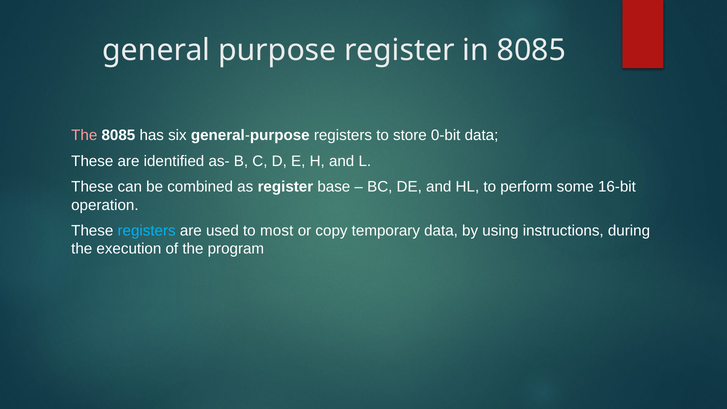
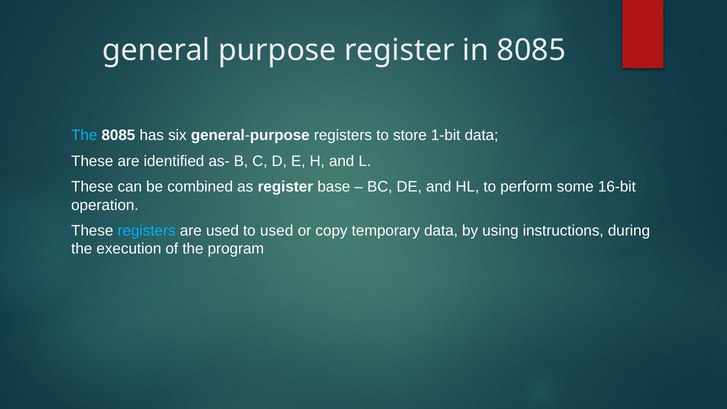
The colour: pink -> light blue (84, 135)
0-bit: 0-bit -> 1-bit (446, 135)
to most: most -> used (277, 231)
